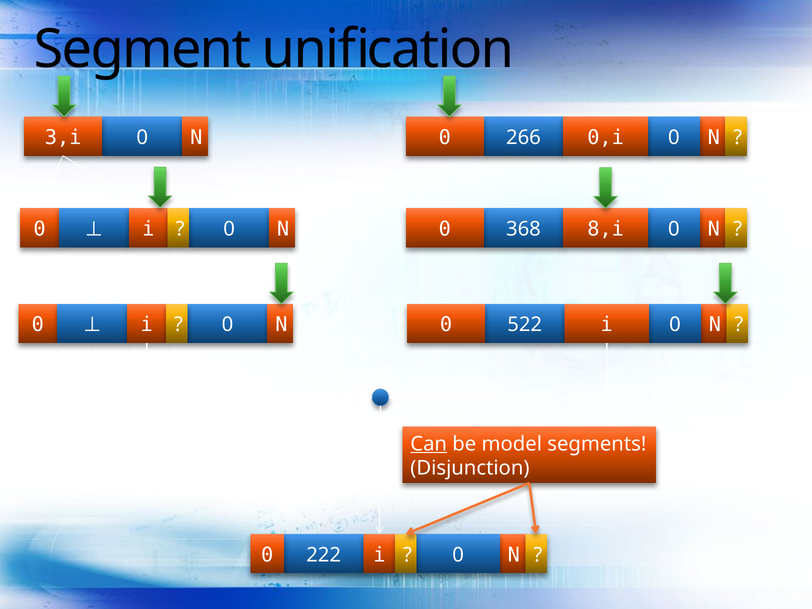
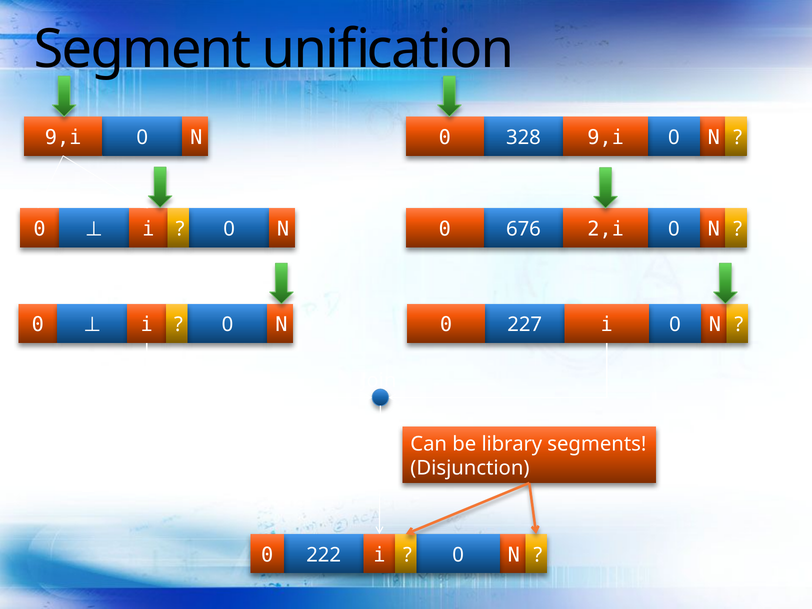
3,i: 3,i -> 9,i (63, 138)
266: 266 -> 328 (523, 138)
0,i: 0,i -> 9,i (606, 138)
368: 368 -> 676 (523, 229)
8,i: 8,i -> 2,i (606, 229)
522: 522 -> 227 (525, 325)
Can underline: present -> none (429, 444)
model: model -> library (512, 444)
